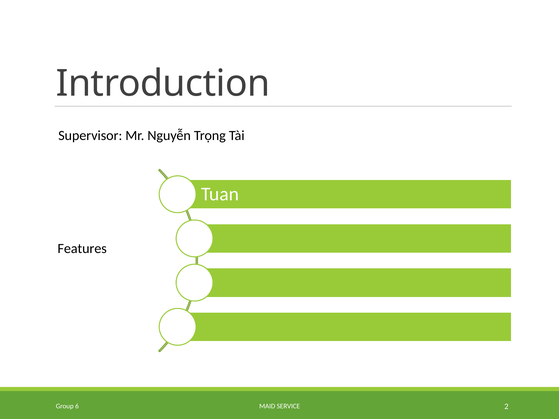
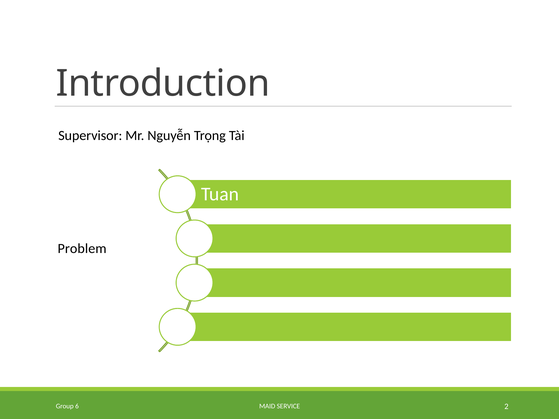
Features: Features -> Problem (82, 249)
